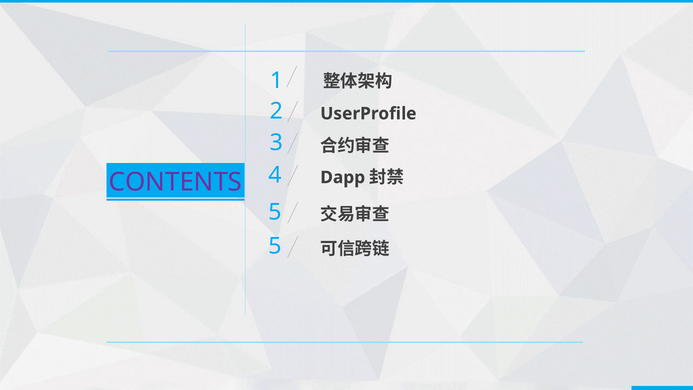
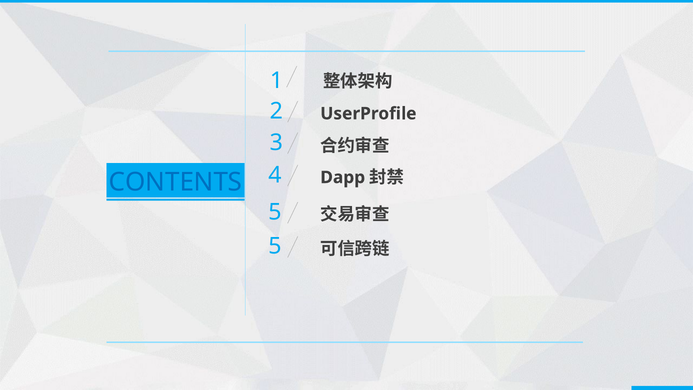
CONTENTS colour: purple -> blue (176, 182)
